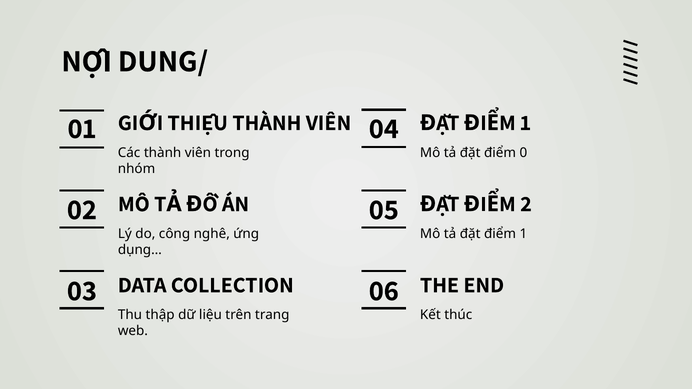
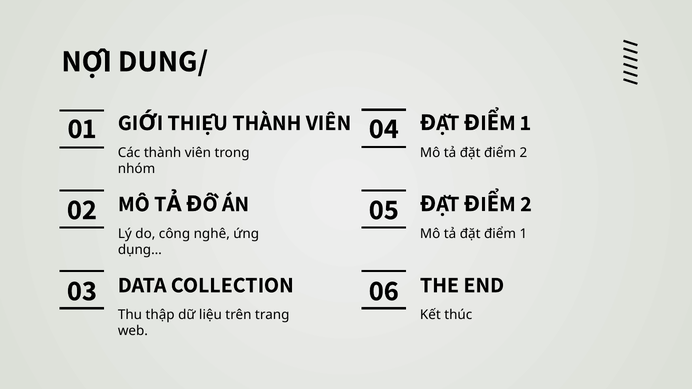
điểm 0: 0 -> 2 (523, 153)
